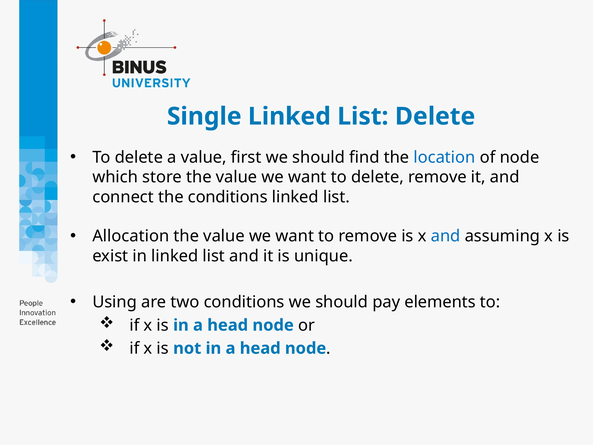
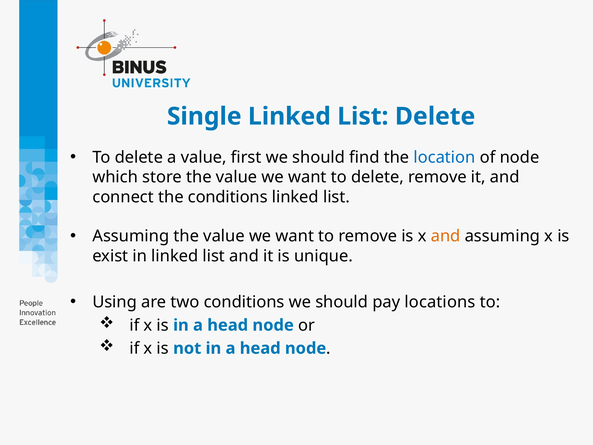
Allocation: Allocation -> Assuming (131, 236)
and colour: blue -> orange (446, 236)
elements: elements -> locations (440, 302)
